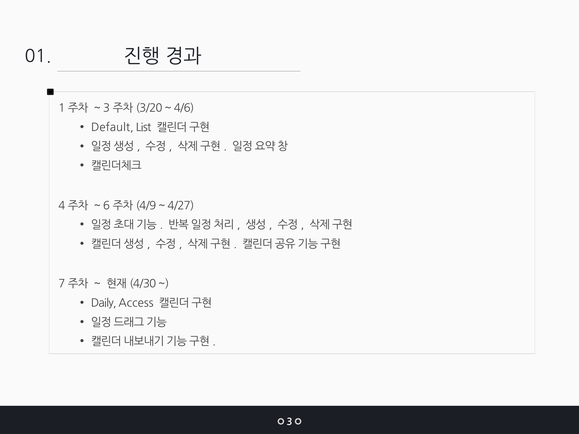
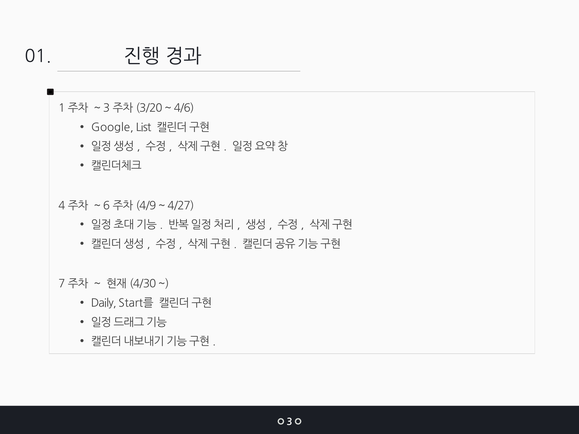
Default: Default -> Google (112, 127)
Access: Access -> Start를 (136, 303)
